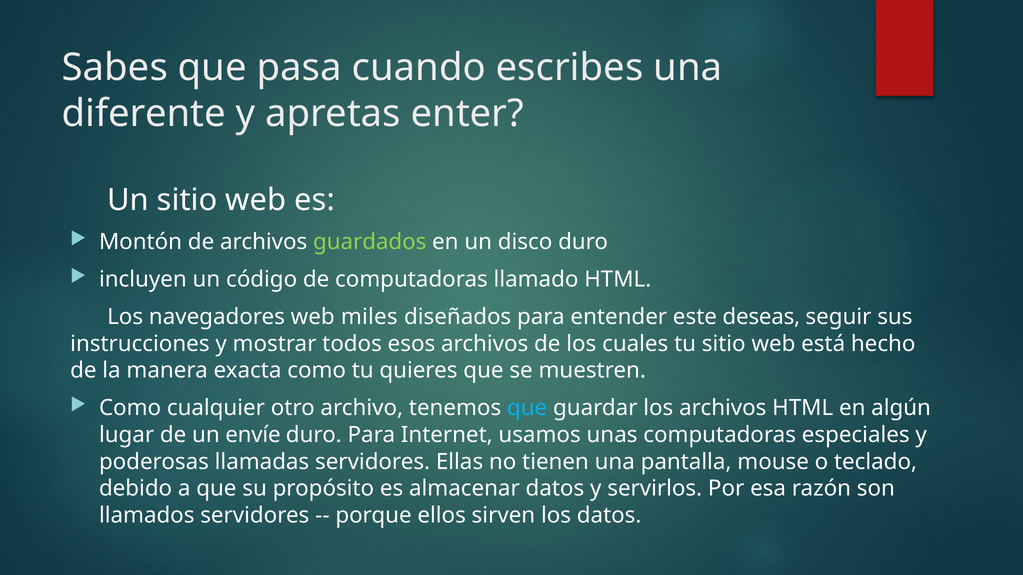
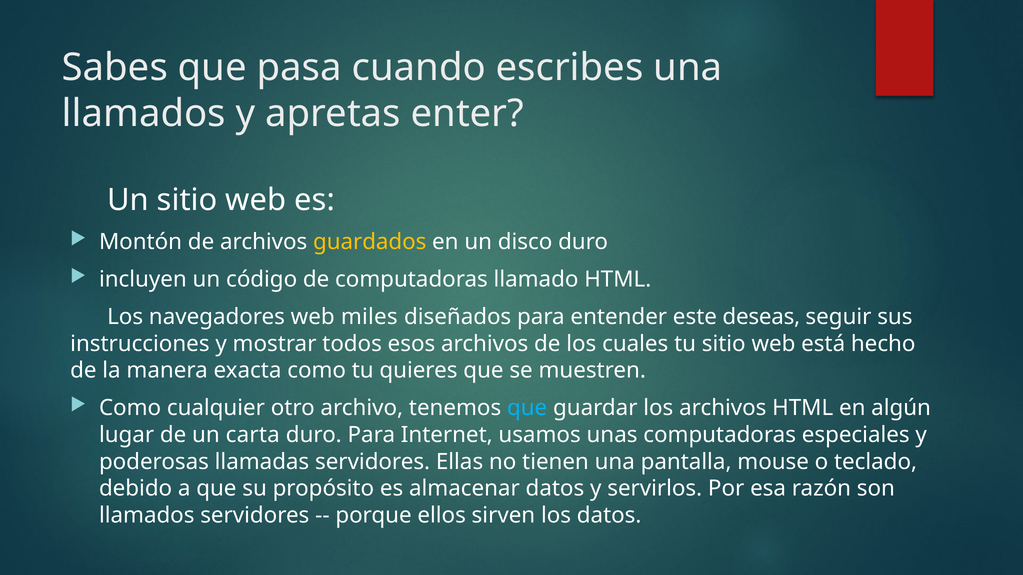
diferente: diferente -> llamados (144, 114)
guardados colour: light green -> yellow (370, 242)
envíe: envíe -> carta (253, 435)
